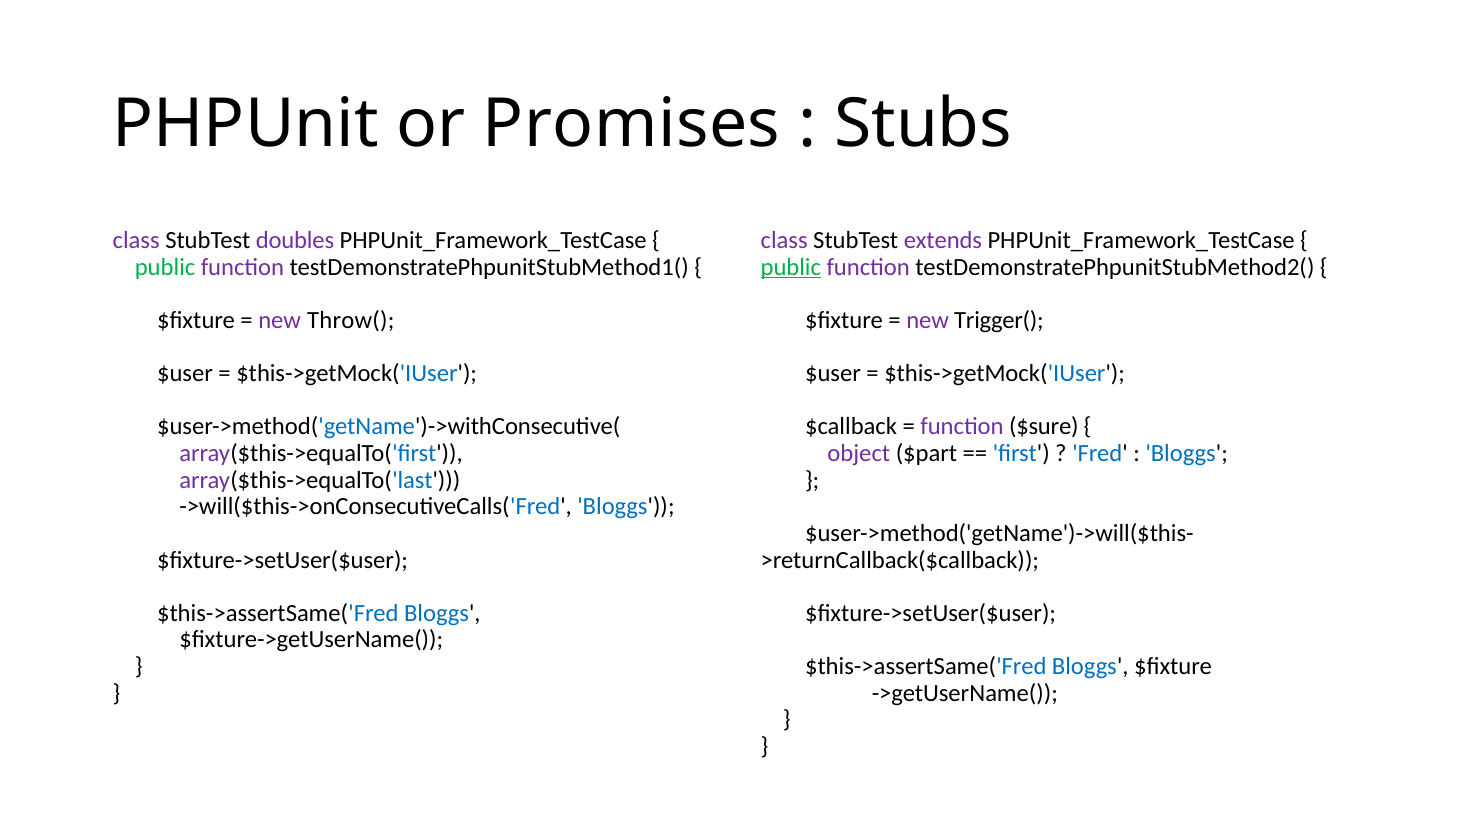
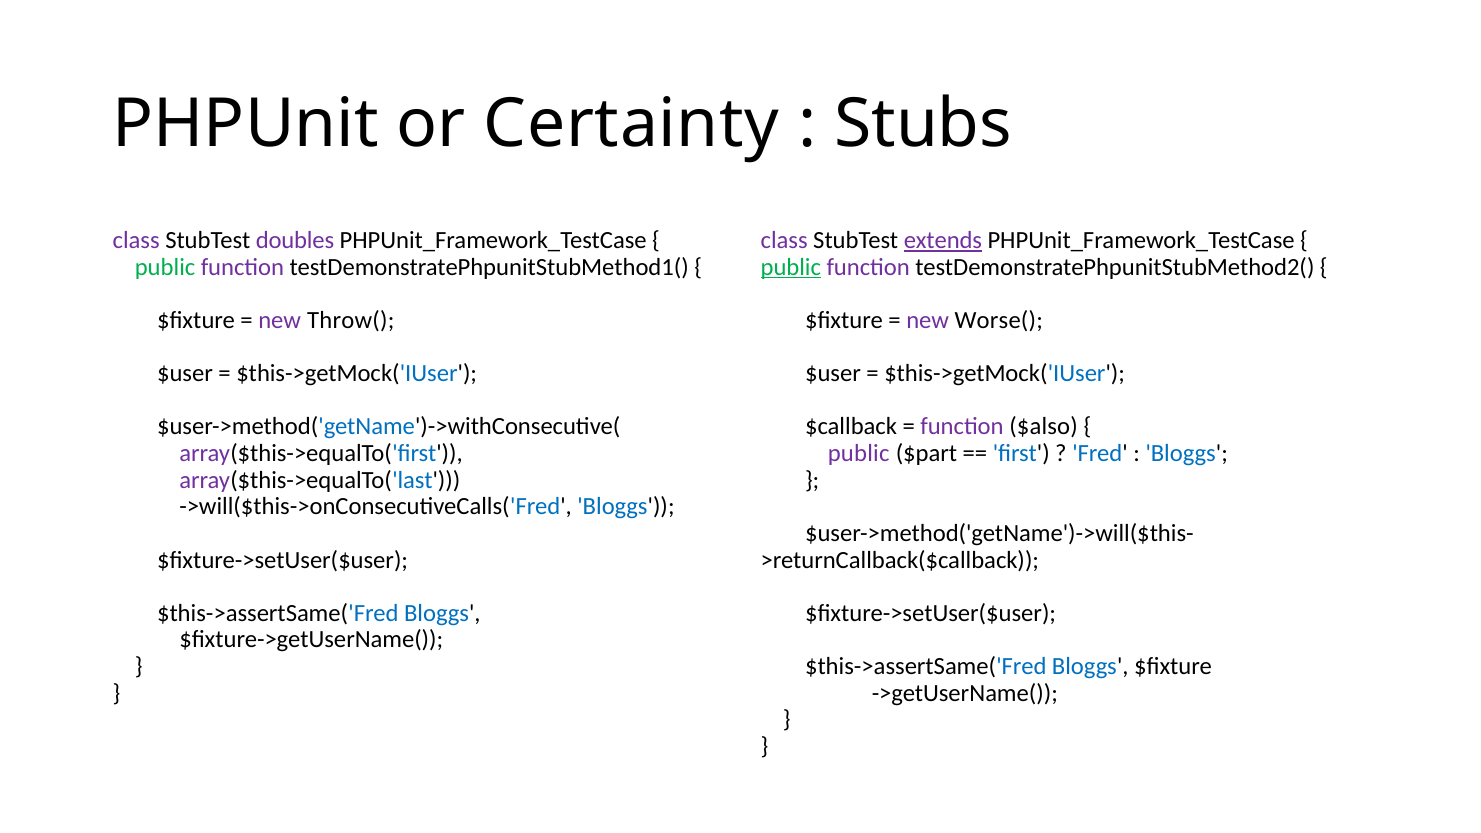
Promises: Promises -> Certainty (631, 124)
extends underline: none -> present (943, 240)
Trigger(: Trigger( -> Worse( (999, 320)
$sure: $sure -> $also (1044, 427)
object: object -> public (859, 453)
